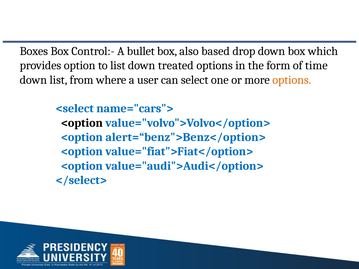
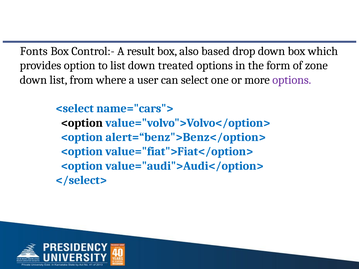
Boxes: Boxes -> Fonts (34, 51)
bullet: bullet -> result (141, 51)
time: time -> zone (316, 66)
options colour: orange -> purple (292, 80)
